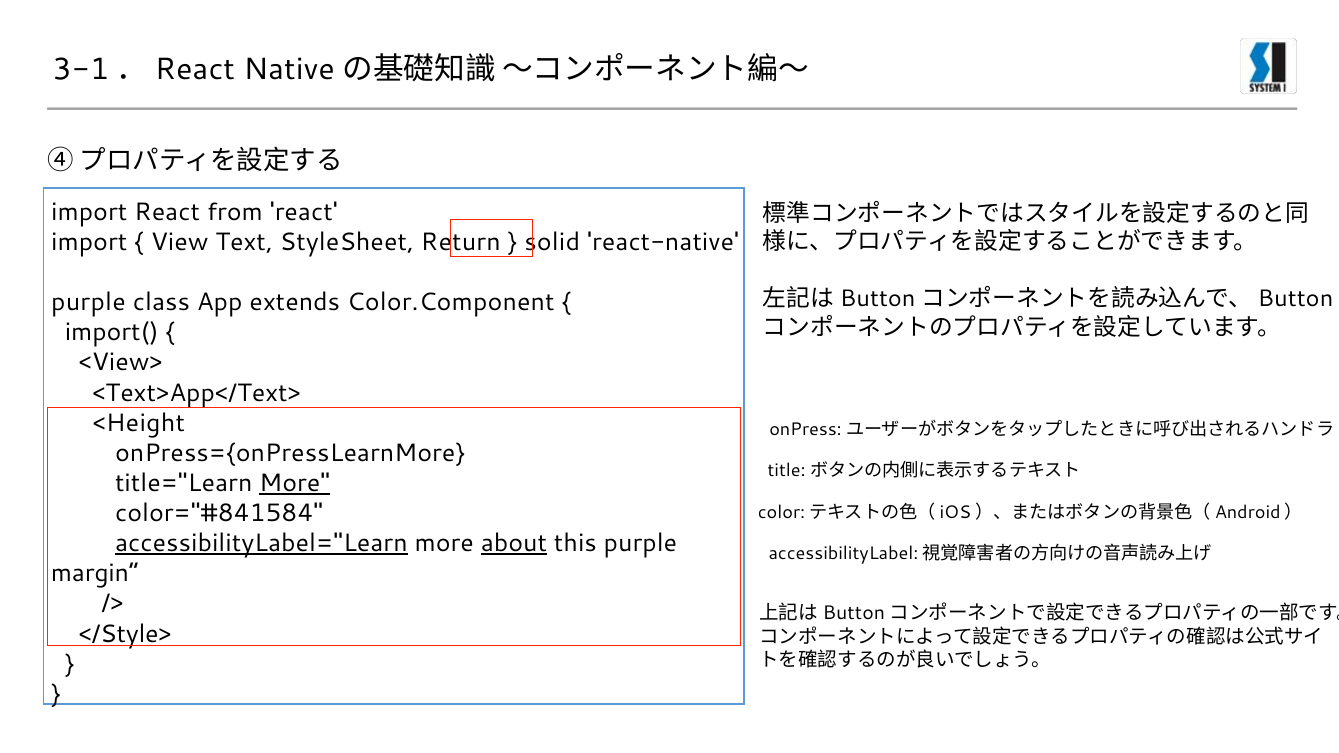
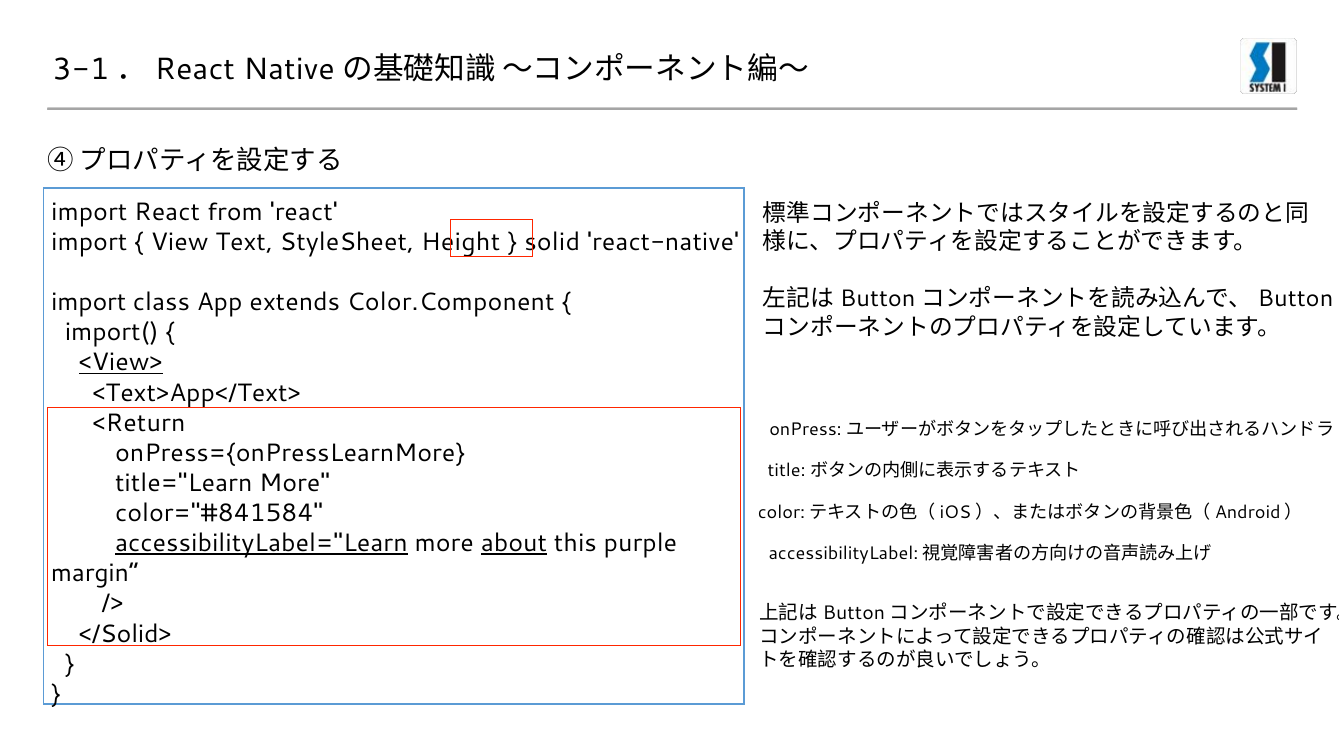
Return: Return -> Height (461, 242)
purple: purple -> import (89, 303)
<View> underline: none -> present (121, 363)
<Height: <Height -> <Return (139, 423)
More underline: present -> none (295, 483)
</Style>: </Style> -> </Solid> (125, 634)
